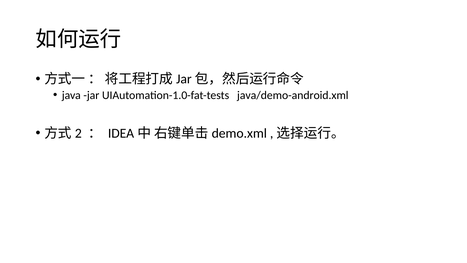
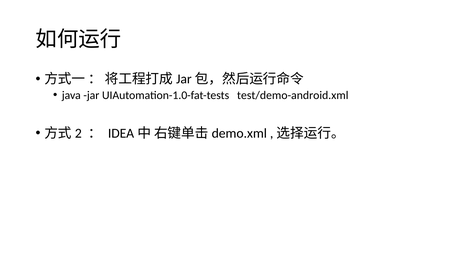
java/demo-android.xml: java/demo-android.xml -> test/demo-android.xml (293, 95)
